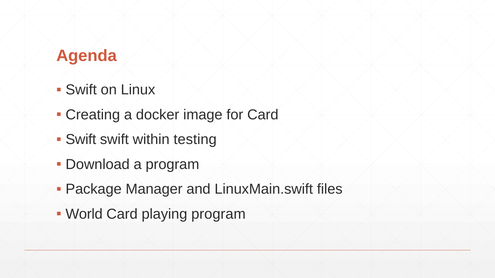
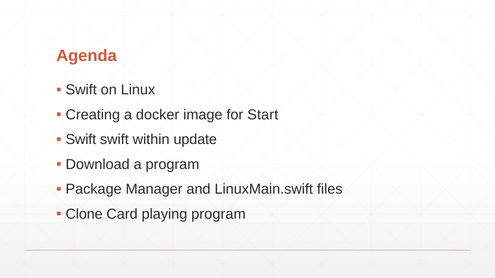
for Card: Card -> Start (263, 115)
testing: testing -> update (195, 140)
World: World -> Clone (84, 214)
